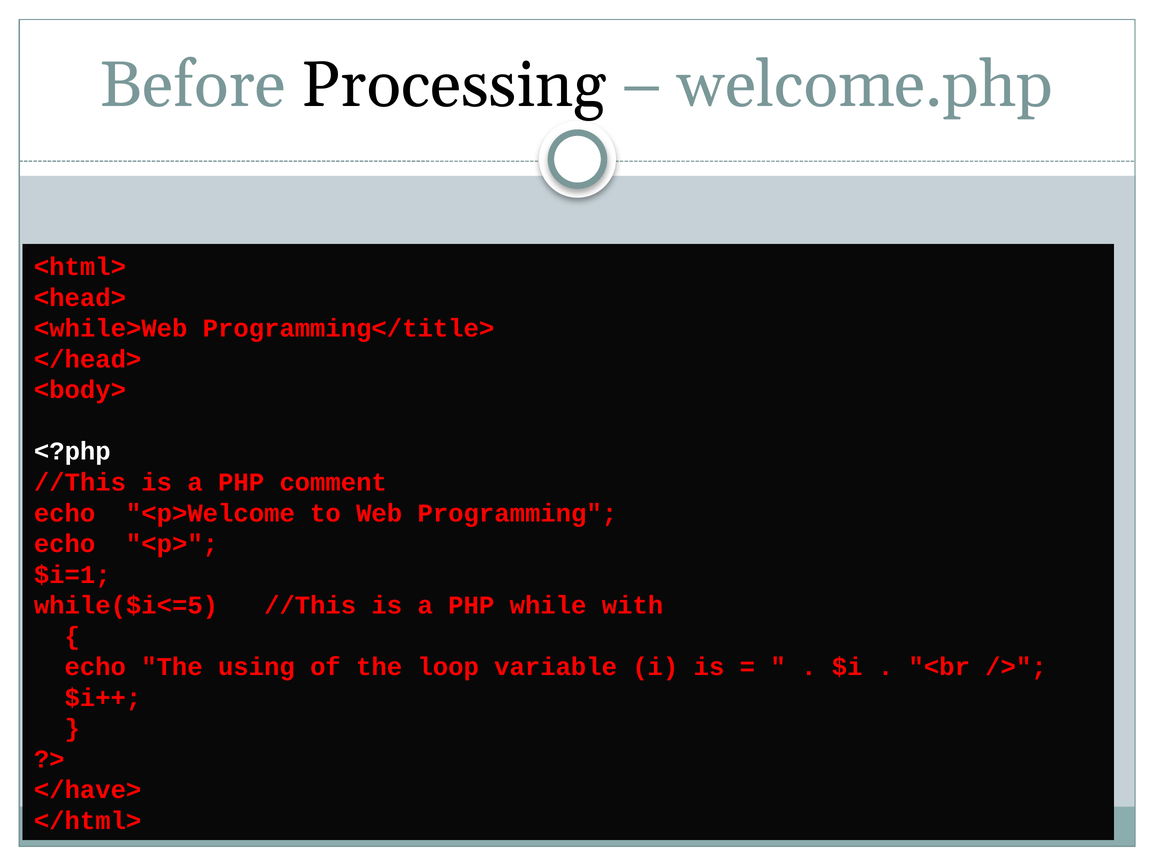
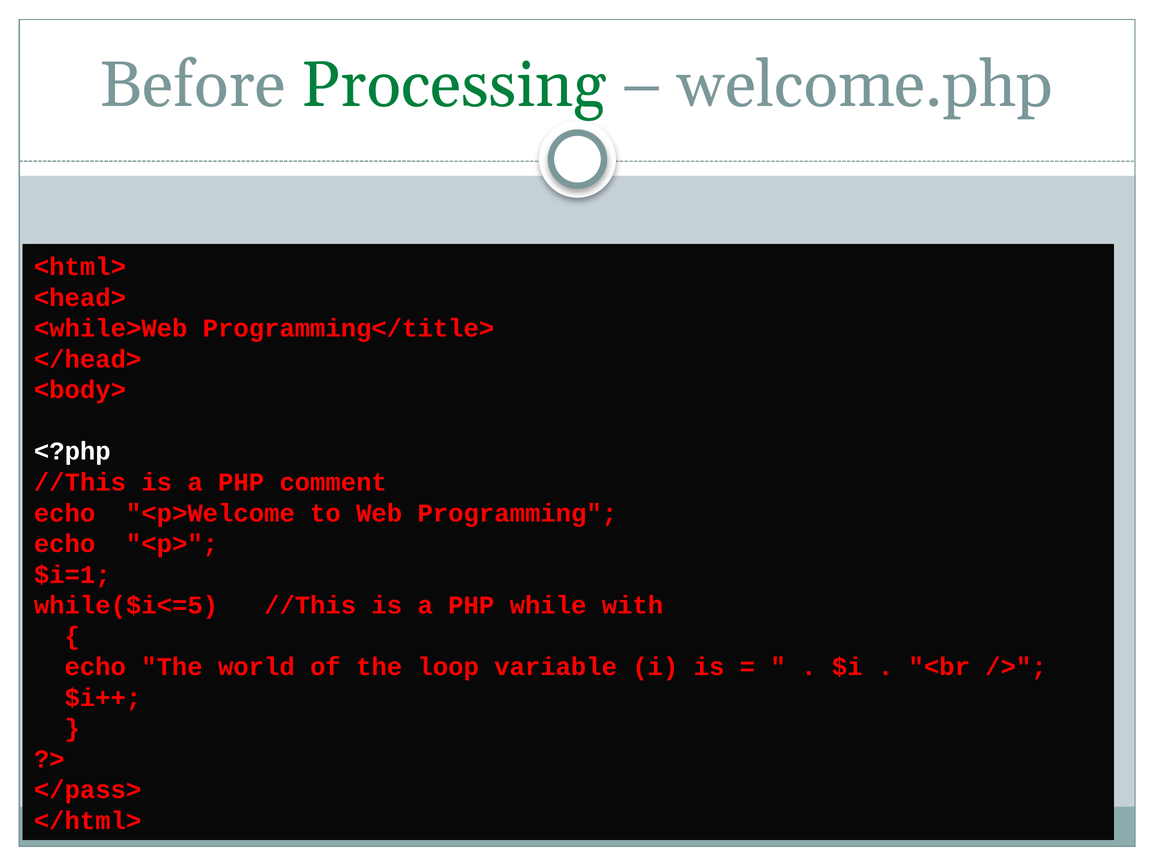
Processing colour: black -> green (454, 85)
using: using -> world (256, 667)
</have>: </have> -> </pass> (88, 790)
